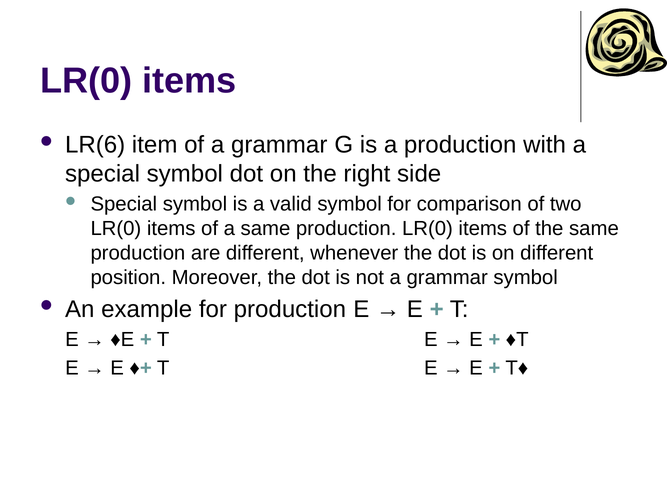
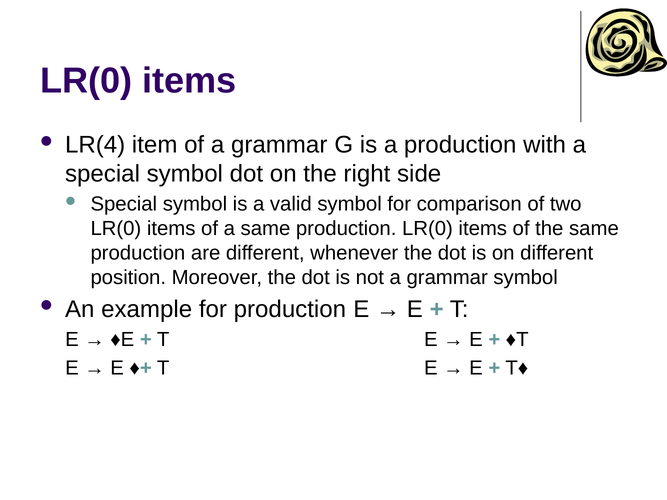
LR(6: LR(6 -> LR(4 (95, 145)
